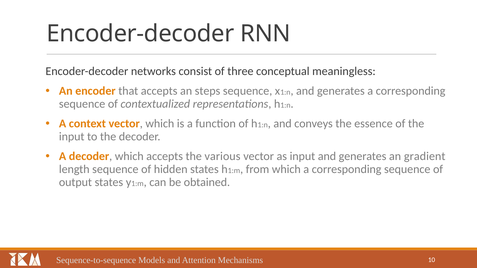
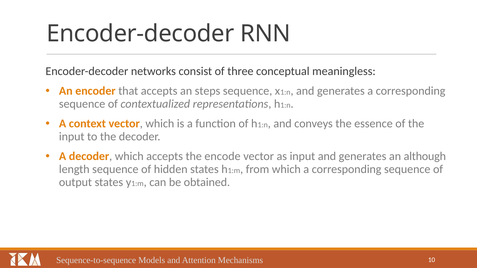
various: various -> encode (223, 157)
gradient: gradient -> although (425, 157)
